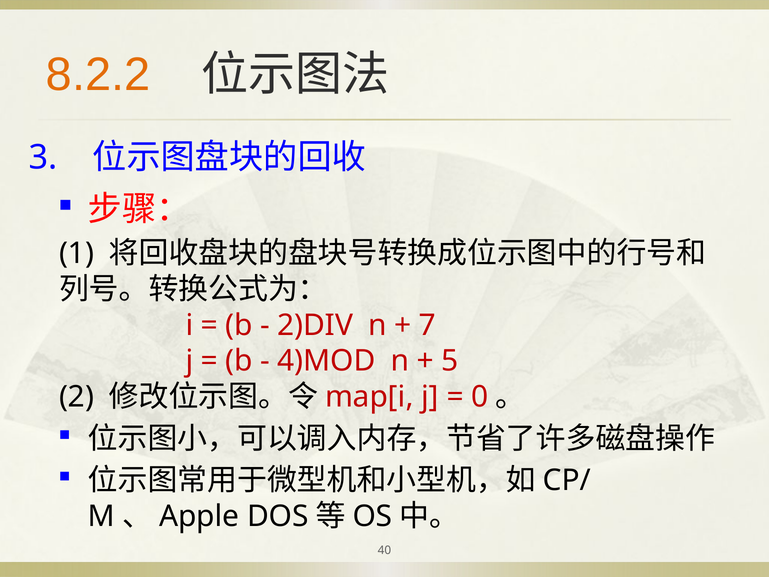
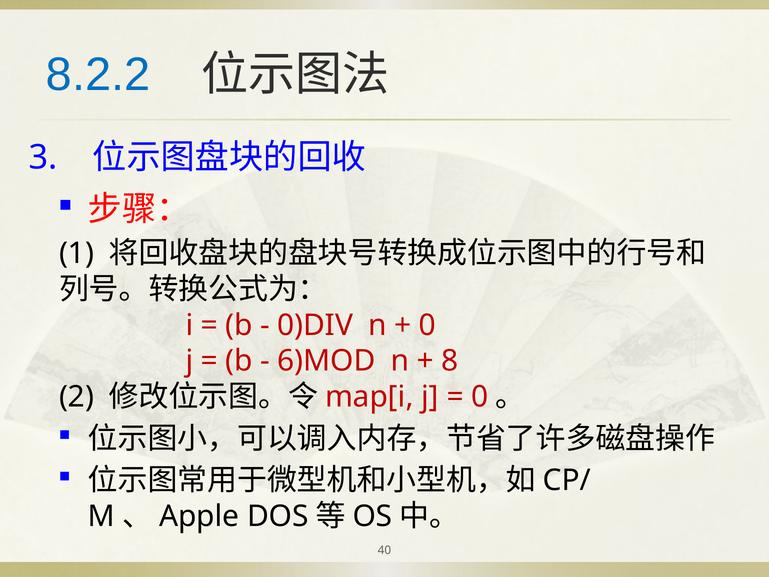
8.2.2 colour: orange -> blue (98, 74)
2)DIV: 2)DIV -> 0)DIV (315, 325)
7: 7 -> 0 (427, 325)
4)MOD: 4)MOD -> 6)MOD (326, 361)
5: 5 -> 8 (450, 361)
